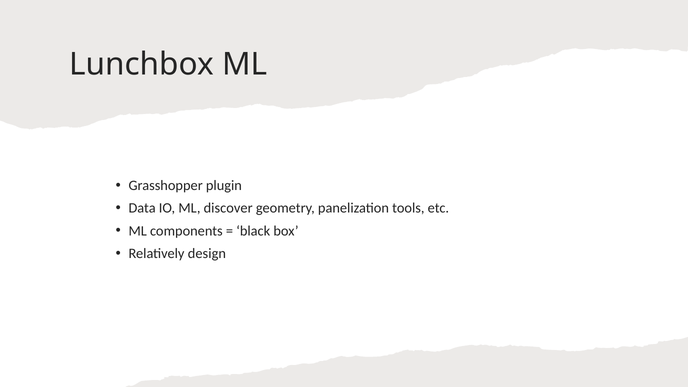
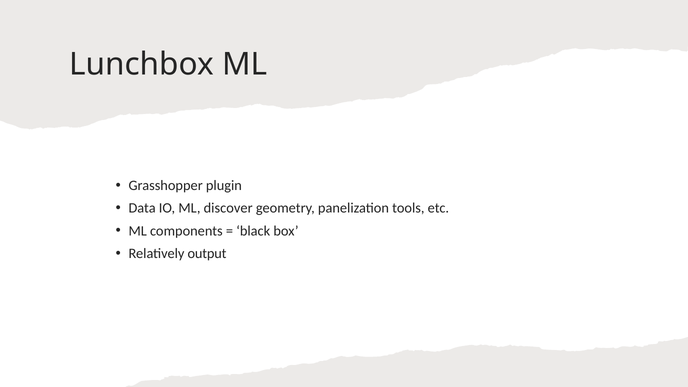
design: design -> output (207, 253)
